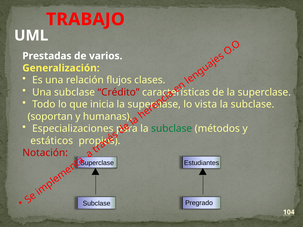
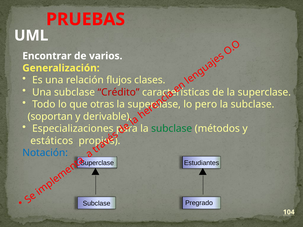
TRABAJO: TRABAJO -> PRUEBAS (86, 19)
Prestadas: Prestadas -> Encontrar (47, 56)
inicia: inicia -> otras (102, 104)
vista: vista -> pero (206, 104)
humanas: humanas -> derivable (108, 117)
Notación colour: red -> blue (45, 153)
